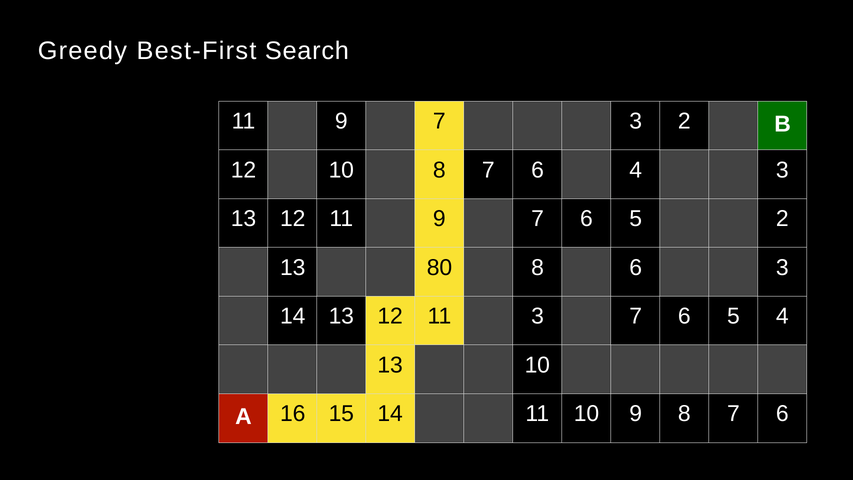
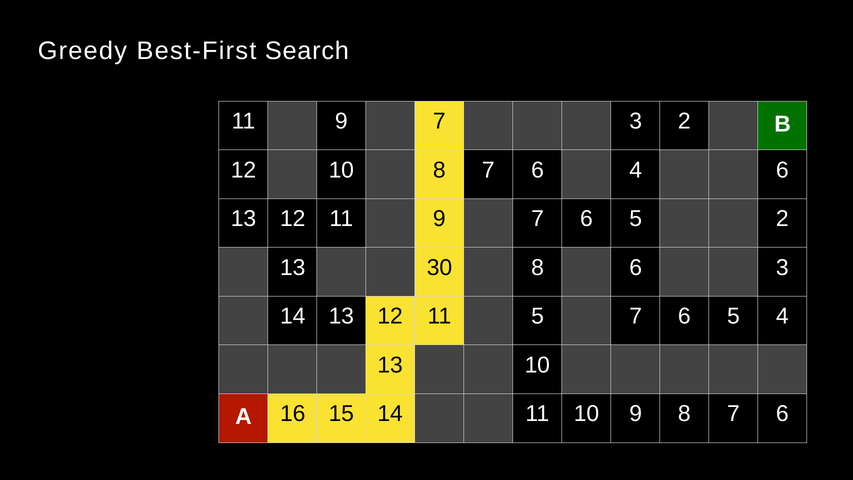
4 3: 3 -> 6 (782, 170)
80: 80 -> 30 (439, 268)
11 3: 3 -> 5 (538, 316)
